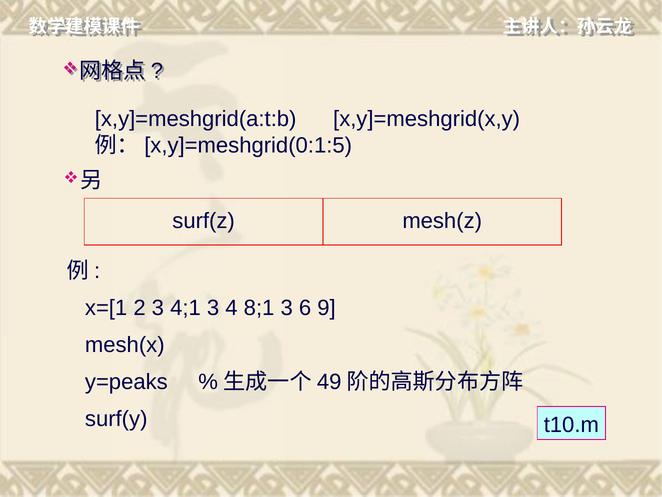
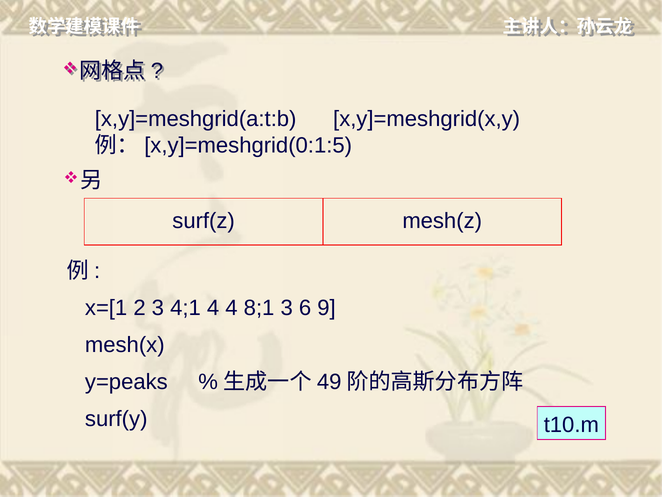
4;1 3: 3 -> 4 (213, 308)
